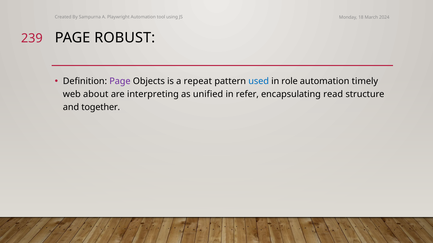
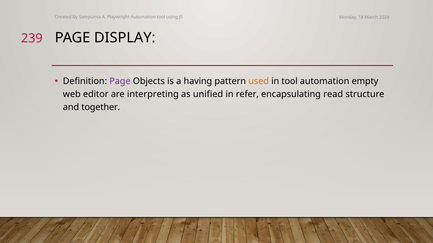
ROBUST: ROBUST -> DISPLAY (125, 38)
repeat: repeat -> having (198, 81)
used colour: blue -> orange (259, 81)
in role: role -> tool (290, 81)
timely: timely -> empty (365, 81)
about: about -> editor (96, 94)
